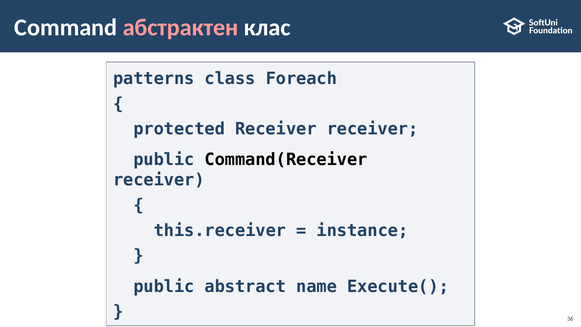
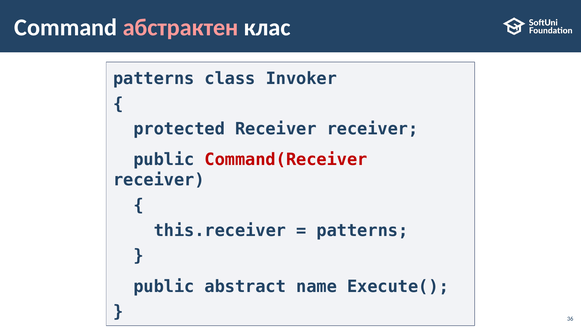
Foreach: Foreach -> Invoker (301, 79)
Command(Receiver colour: black -> red (286, 160)
instance: instance -> patterns (362, 230)
